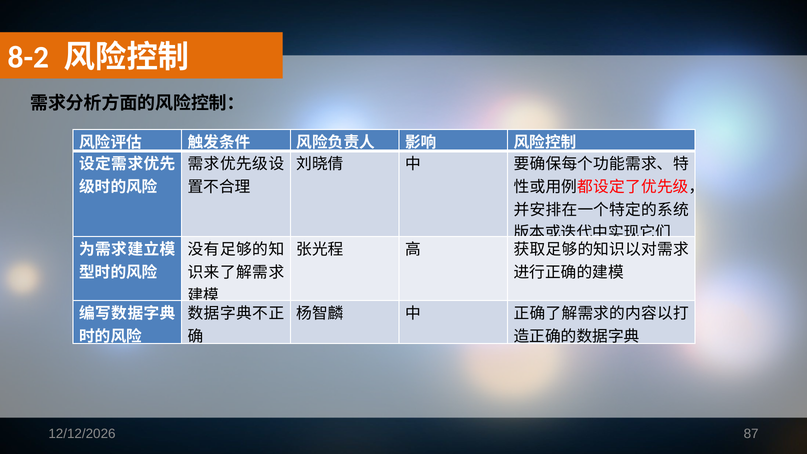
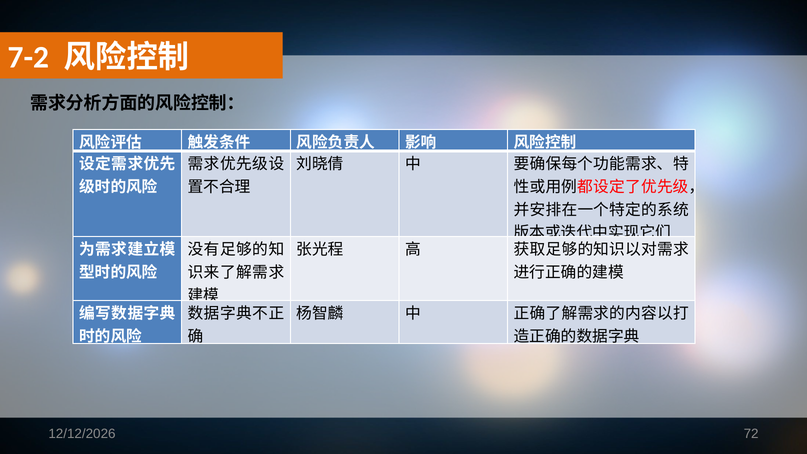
8-2: 8-2 -> 7-2 (29, 57)
87: 87 -> 72 (751, 434)
